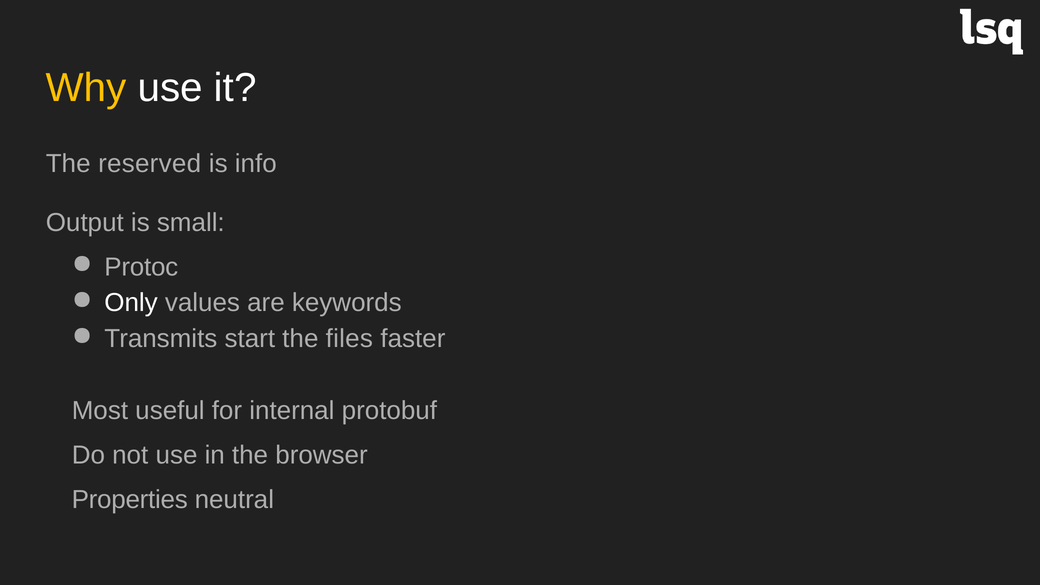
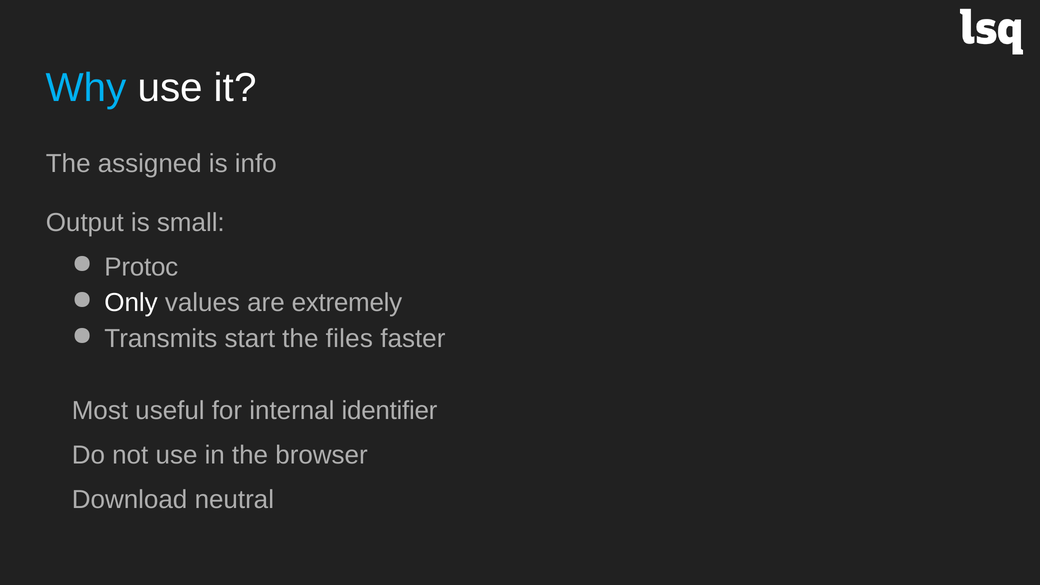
Why colour: yellow -> light blue (86, 88)
reserved: reserved -> assigned (150, 164)
keywords: keywords -> extremely (347, 303)
protobuf: protobuf -> identifier (389, 411)
Properties: Properties -> Download (130, 500)
